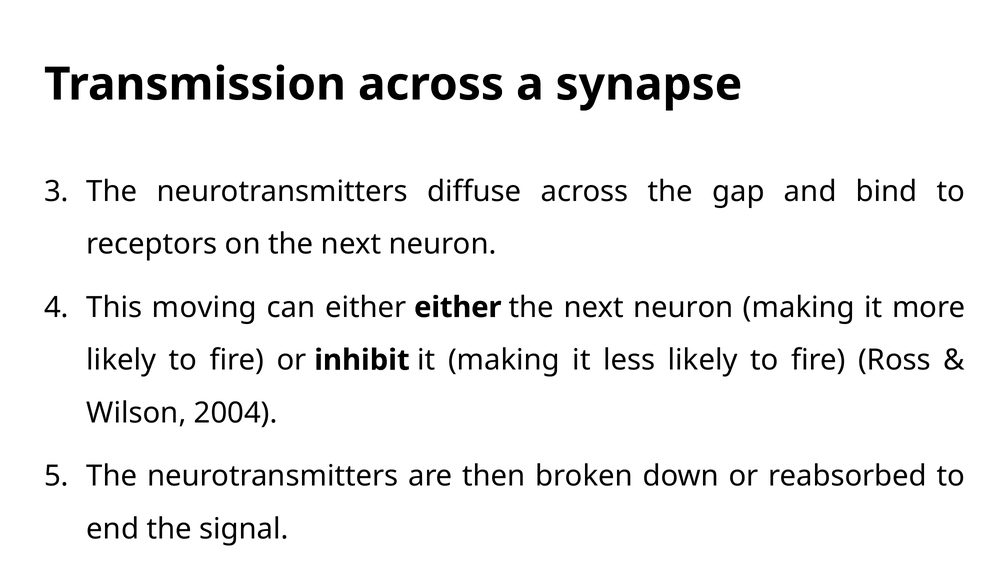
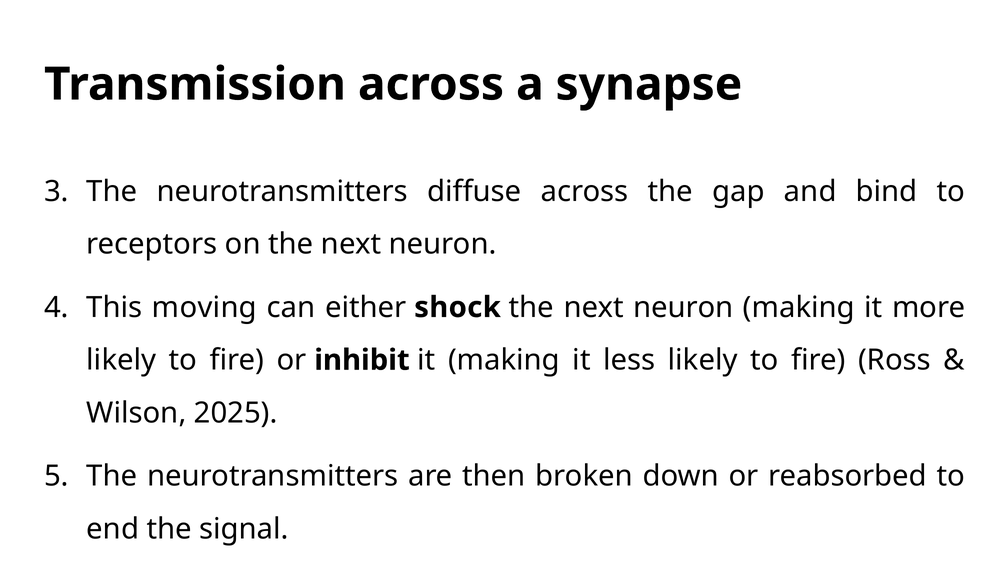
either either: either -> shock (458, 308)
2004: 2004 -> 2025 (236, 413)
